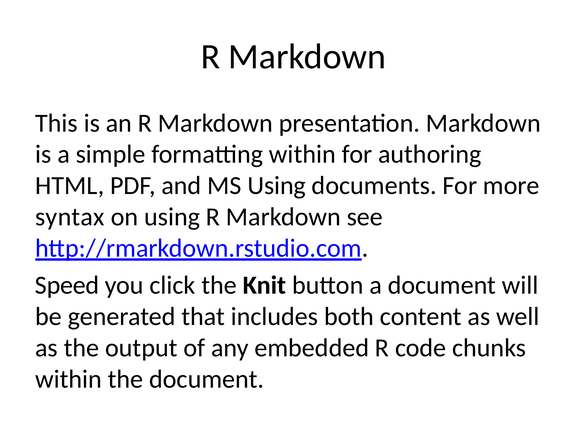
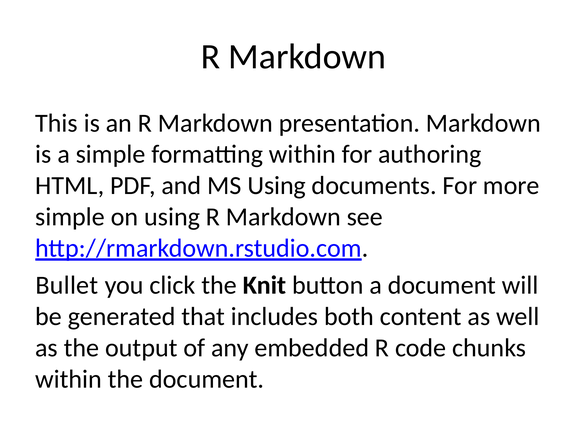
syntax: syntax -> simple (70, 217)
Speed: Speed -> Bullet (67, 286)
